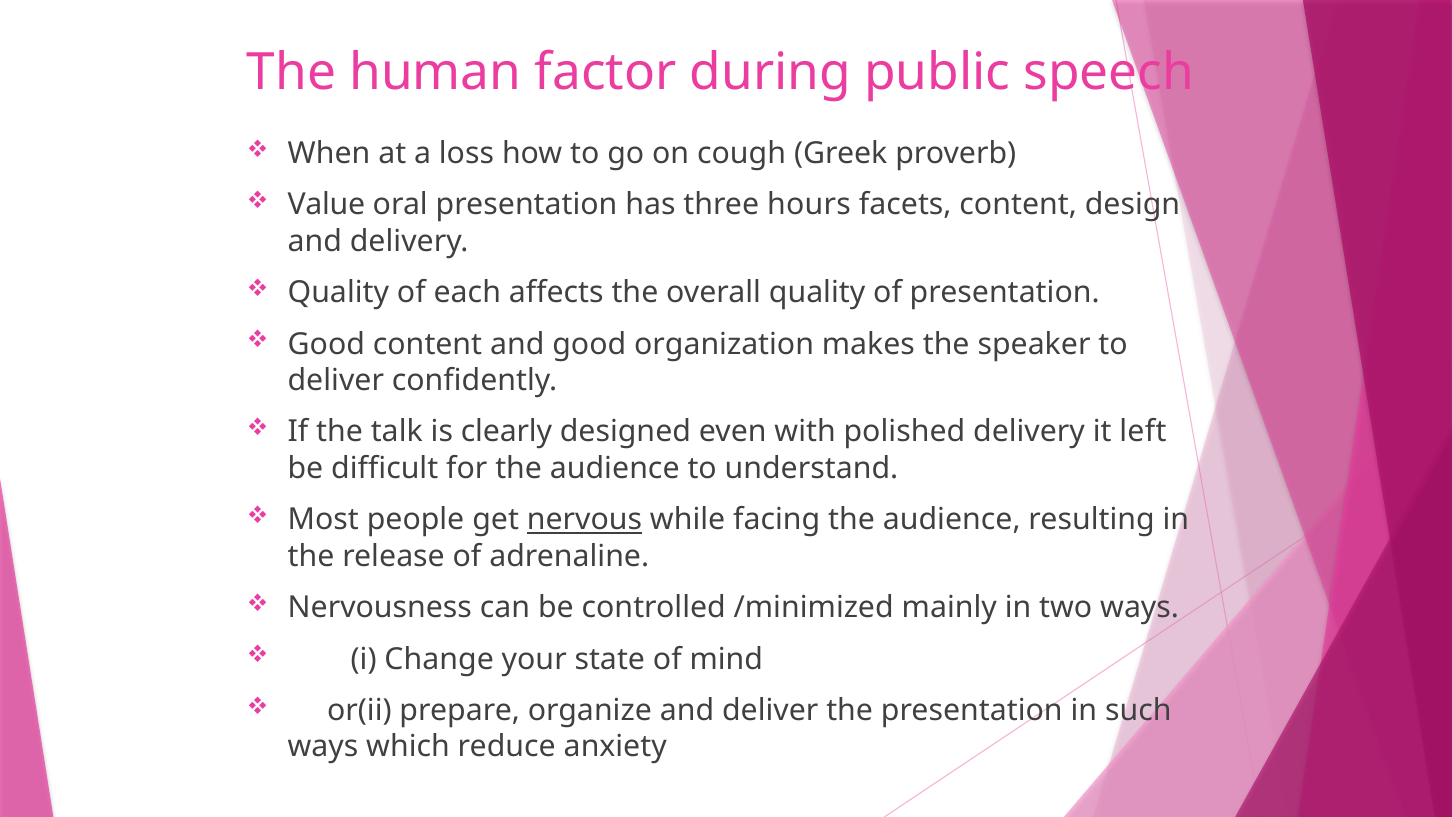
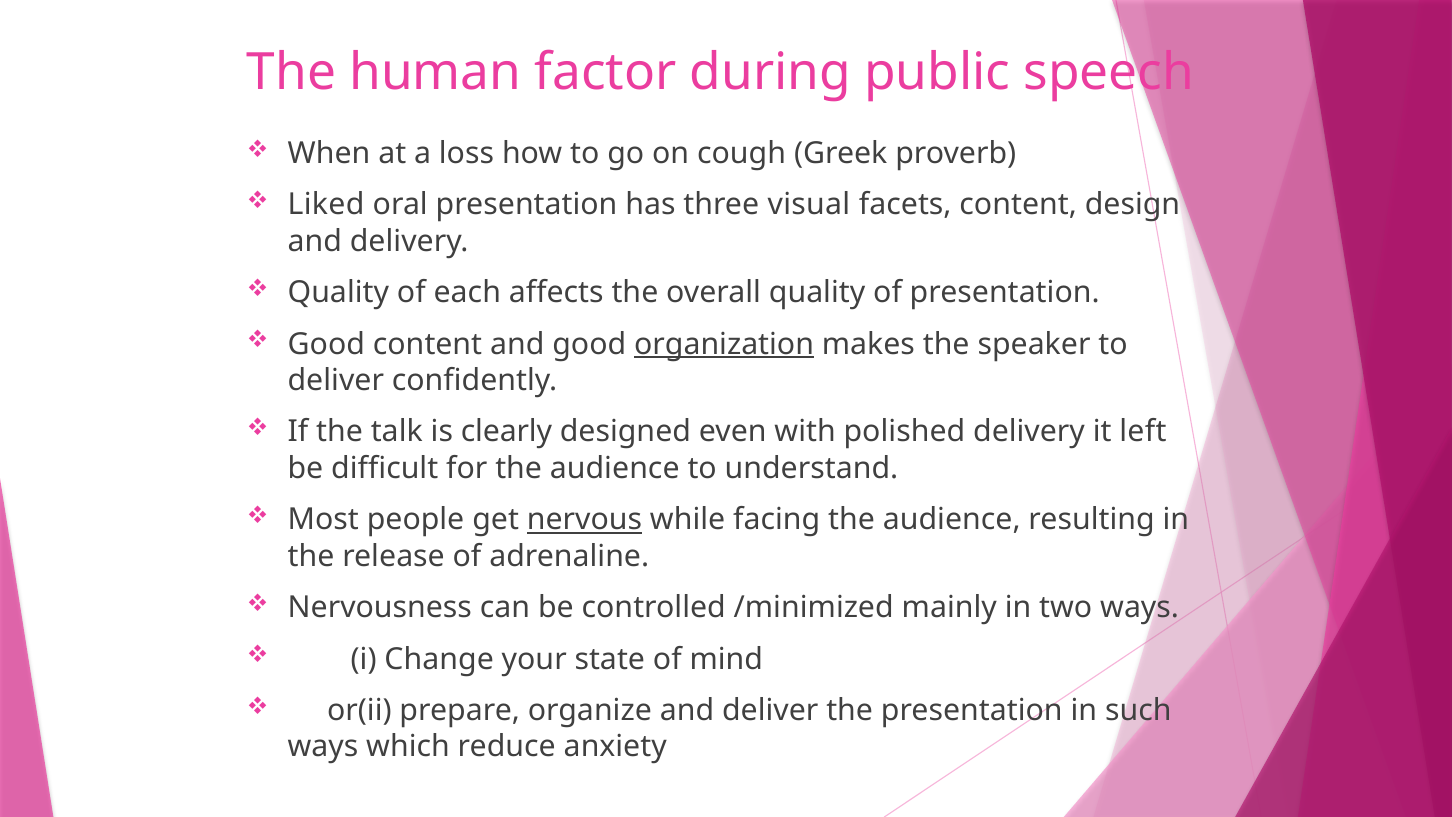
Value: Value -> Liked (326, 205)
hours: hours -> visual (809, 205)
organization underline: none -> present (724, 344)
